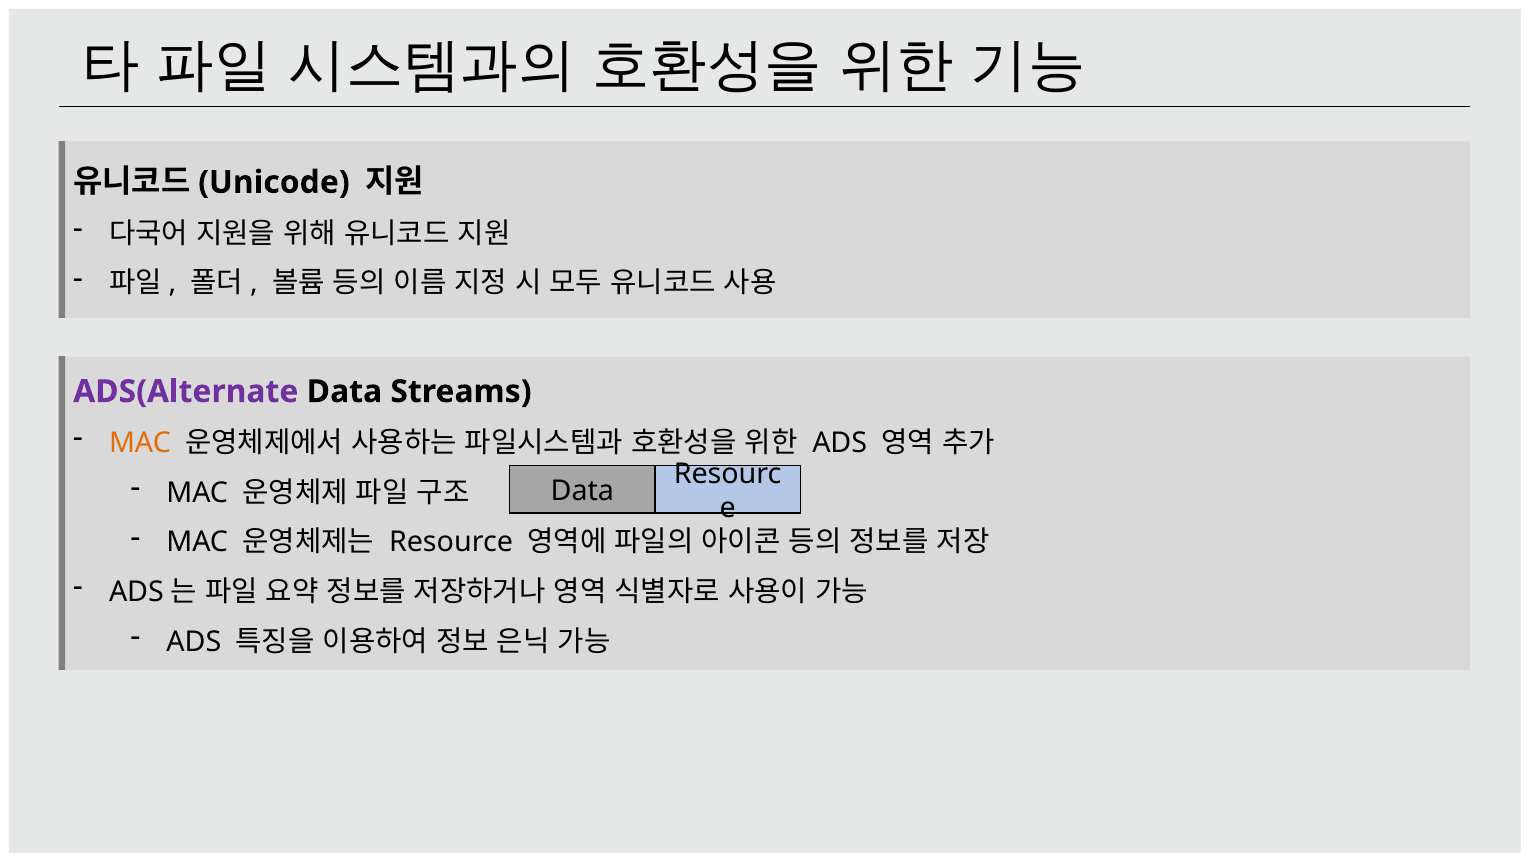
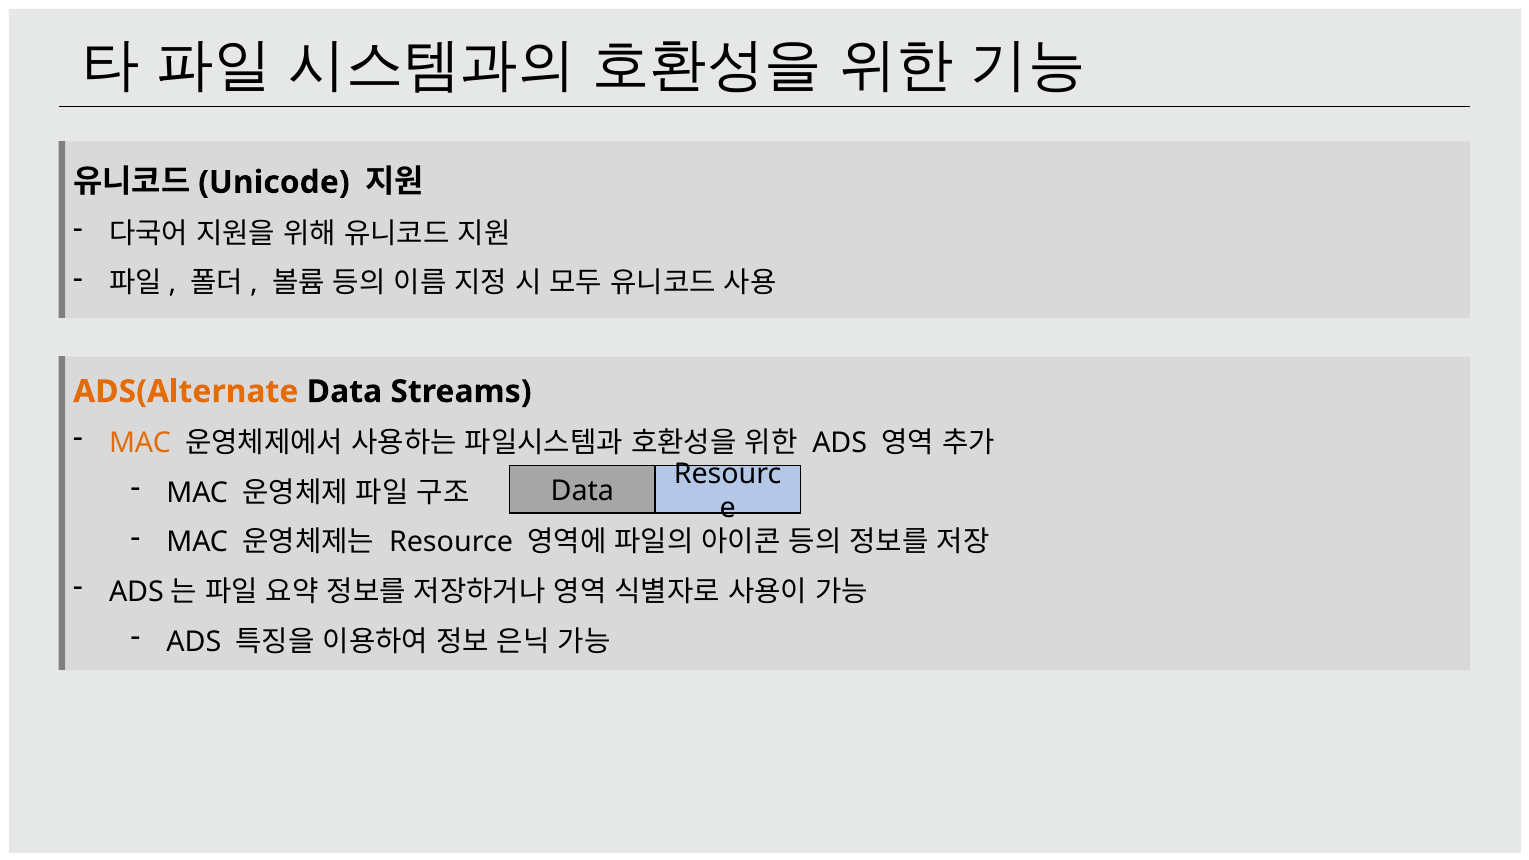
ADS(Alternate colour: purple -> orange (186, 392)
